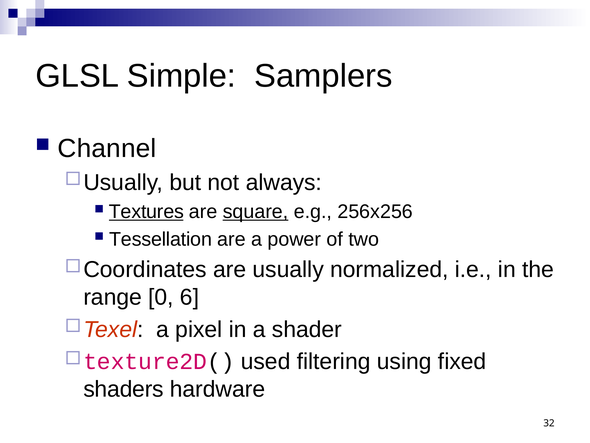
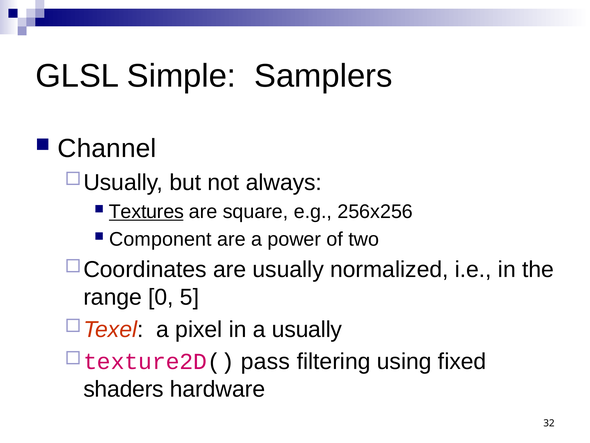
square underline: present -> none (256, 212)
Tessellation: Tessellation -> Component (160, 239)
6: 6 -> 5 (190, 297)
a shader: shader -> usually (307, 329)
used: used -> pass (266, 361)
